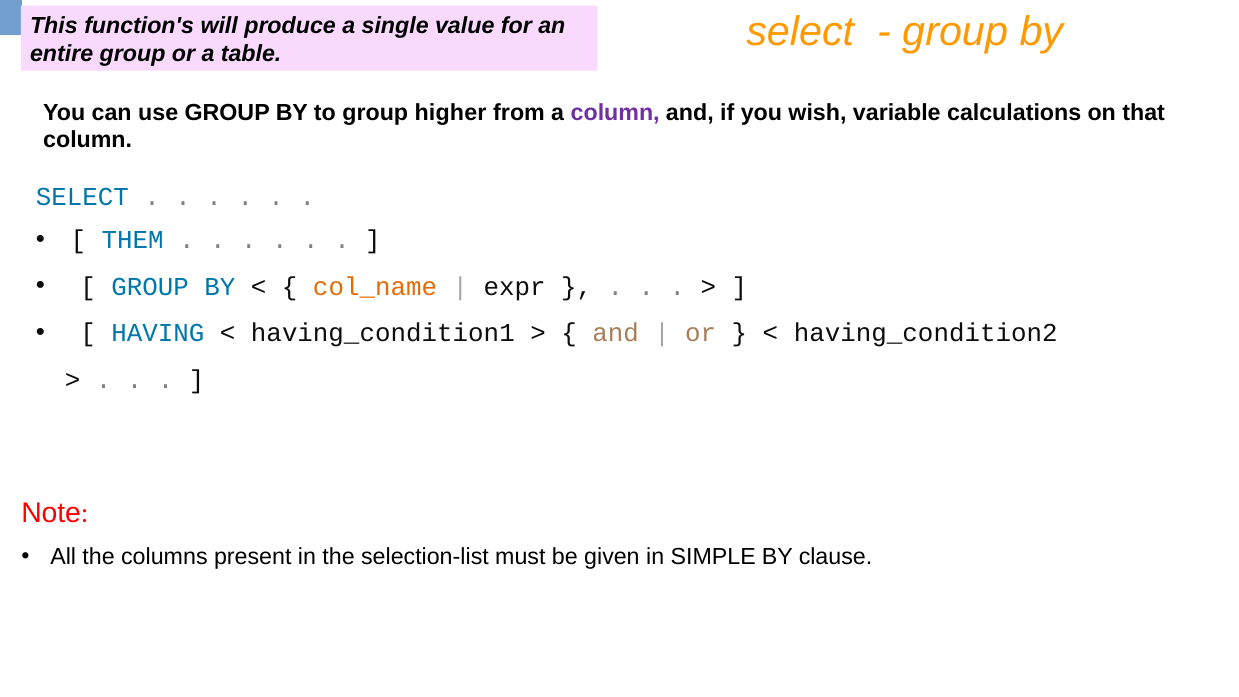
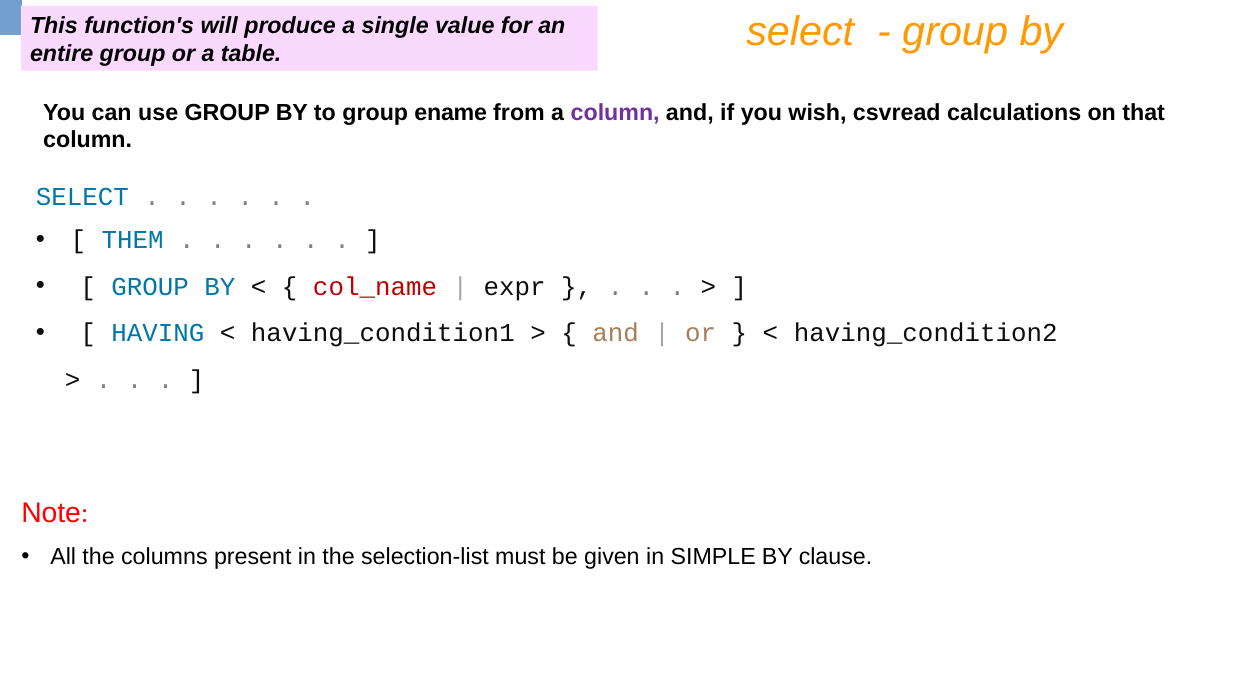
higher: higher -> ename (451, 112)
variable: variable -> csvread (897, 112)
col_name colour: orange -> red (375, 287)
